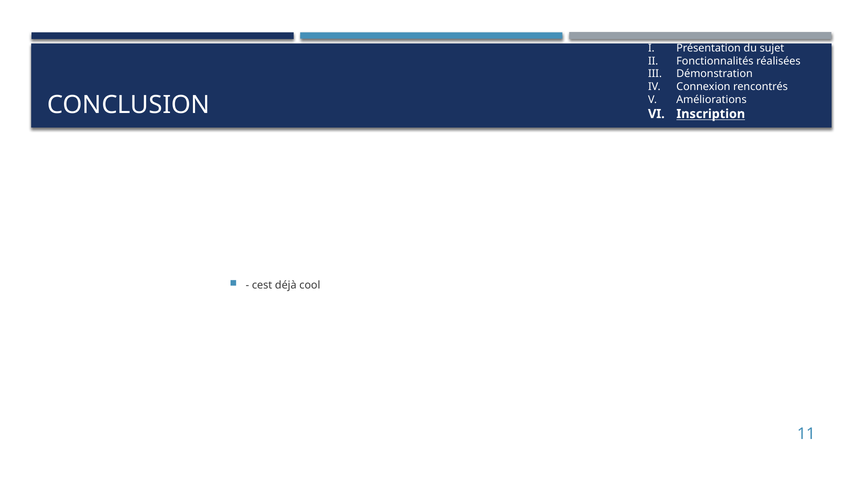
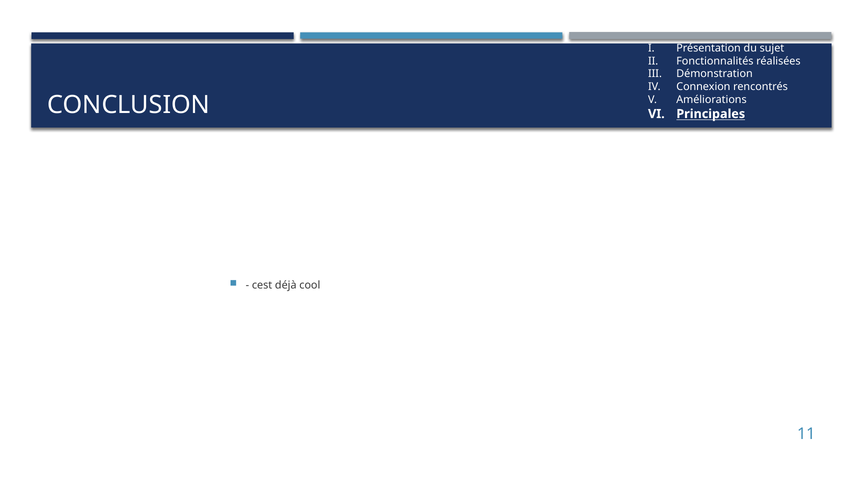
Inscription: Inscription -> Principales (711, 114)
